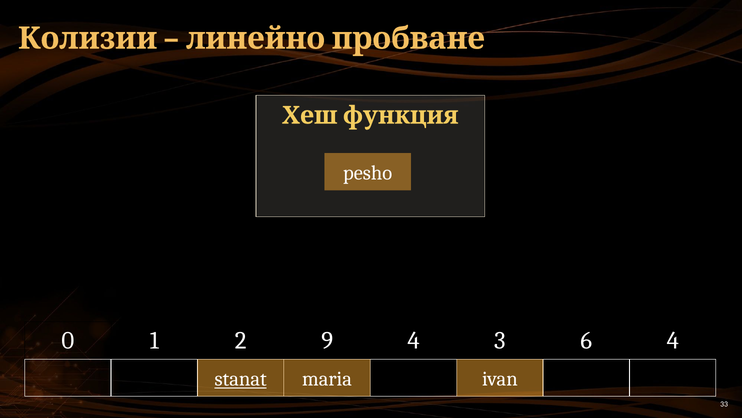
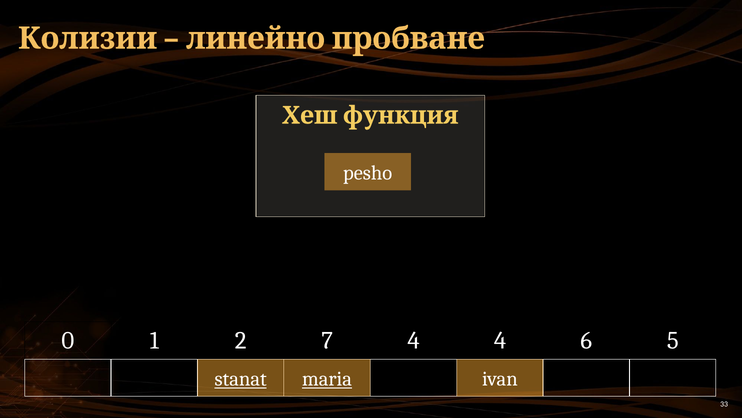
9: 9 -> 7 (327, 340)
4 3: 3 -> 4 (500, 340)
6 4: 4 -> 5 (673, 340)
maria underline: none -> present (327, 379)
